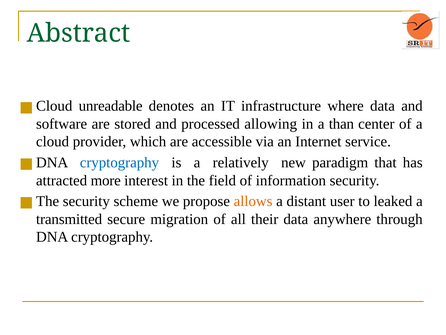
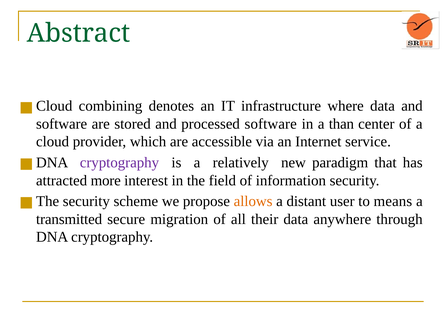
unreadable: unreadable -> combining (111, 106)
processed allowing: allowing -> software (271, 124)
cryptography colour: blue -> purple (119, 162)
leaked: leaked -> means (393, 201)
